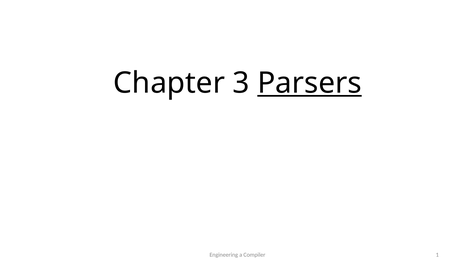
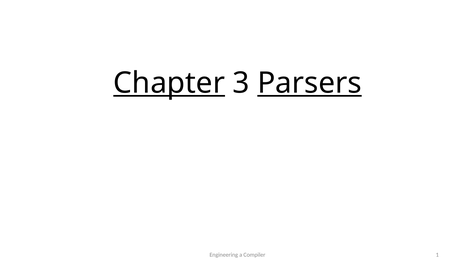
Chapter underline: none -> present (169, 83)
